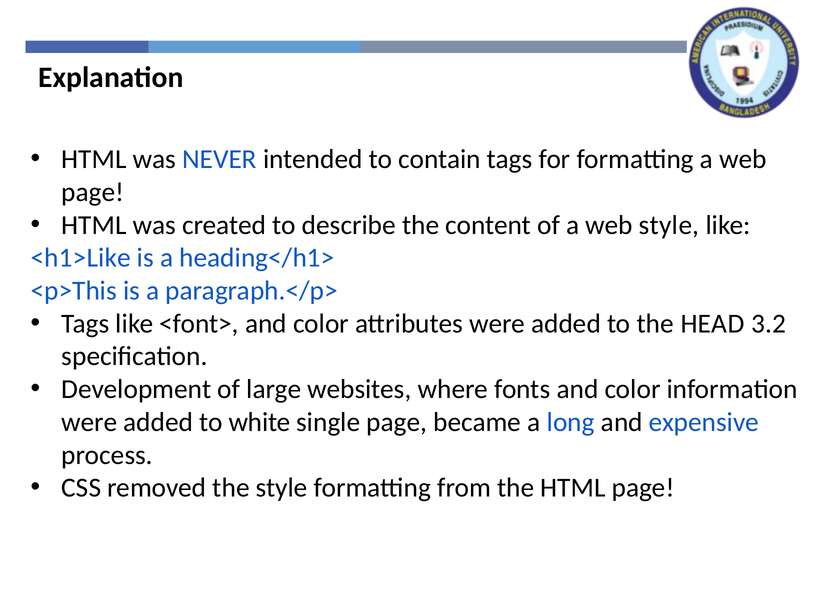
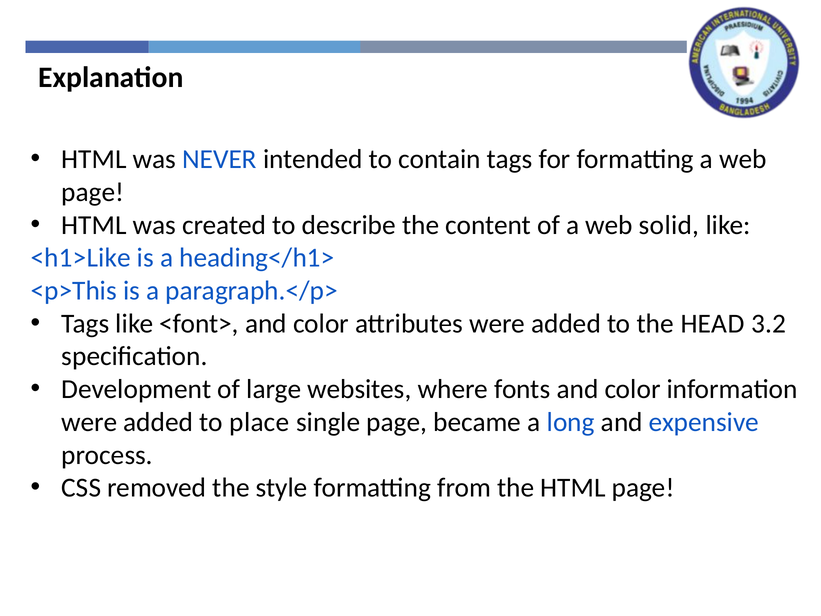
web style: style -> solid (669, 225)
white: white -> place (259, 422)
